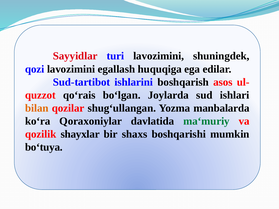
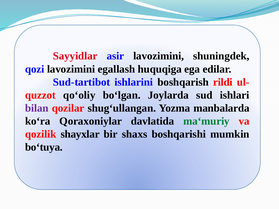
turi: turi -> asir (115, 56)
asos: asos -> rildi (223, 82)
qo‘rais: qo‘rais -> qo‘oliy (79, 95)
bilan colour: orange -> purple (37, 108)
